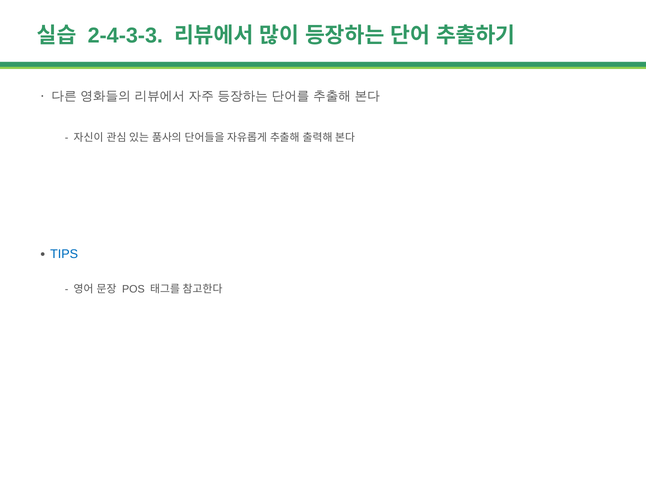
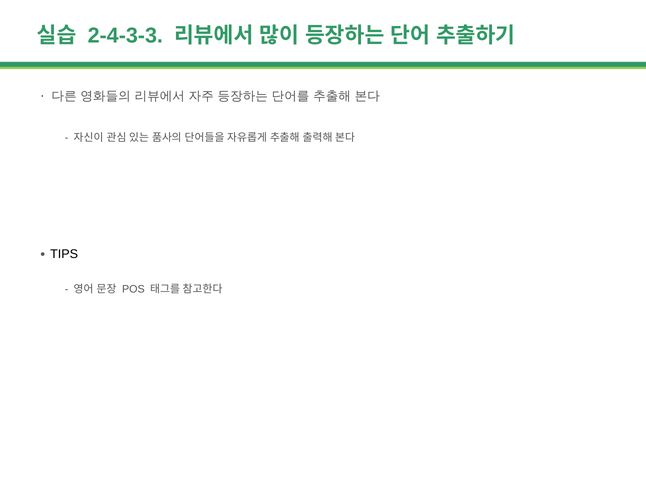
TIPS colour: blue -> black (64, 254)
